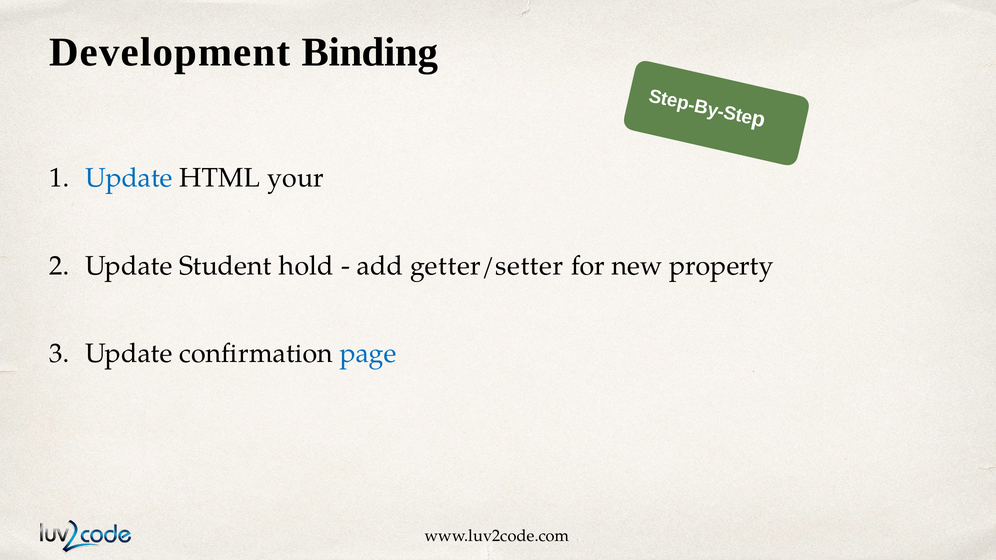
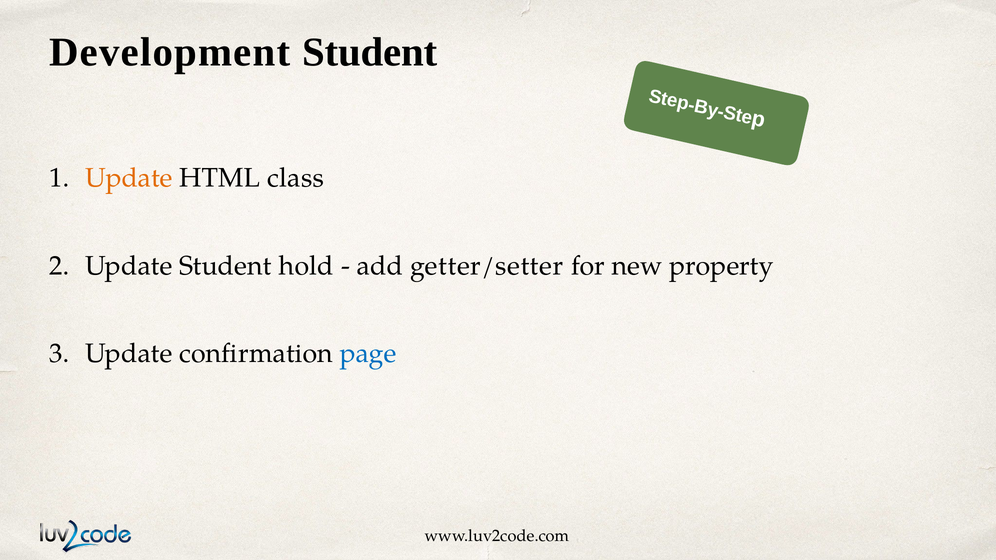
Development Binding: Binding -> Student (370, 52)
Update colour: blue -> orange (129, 178)
your: your -> class (296, 178)
